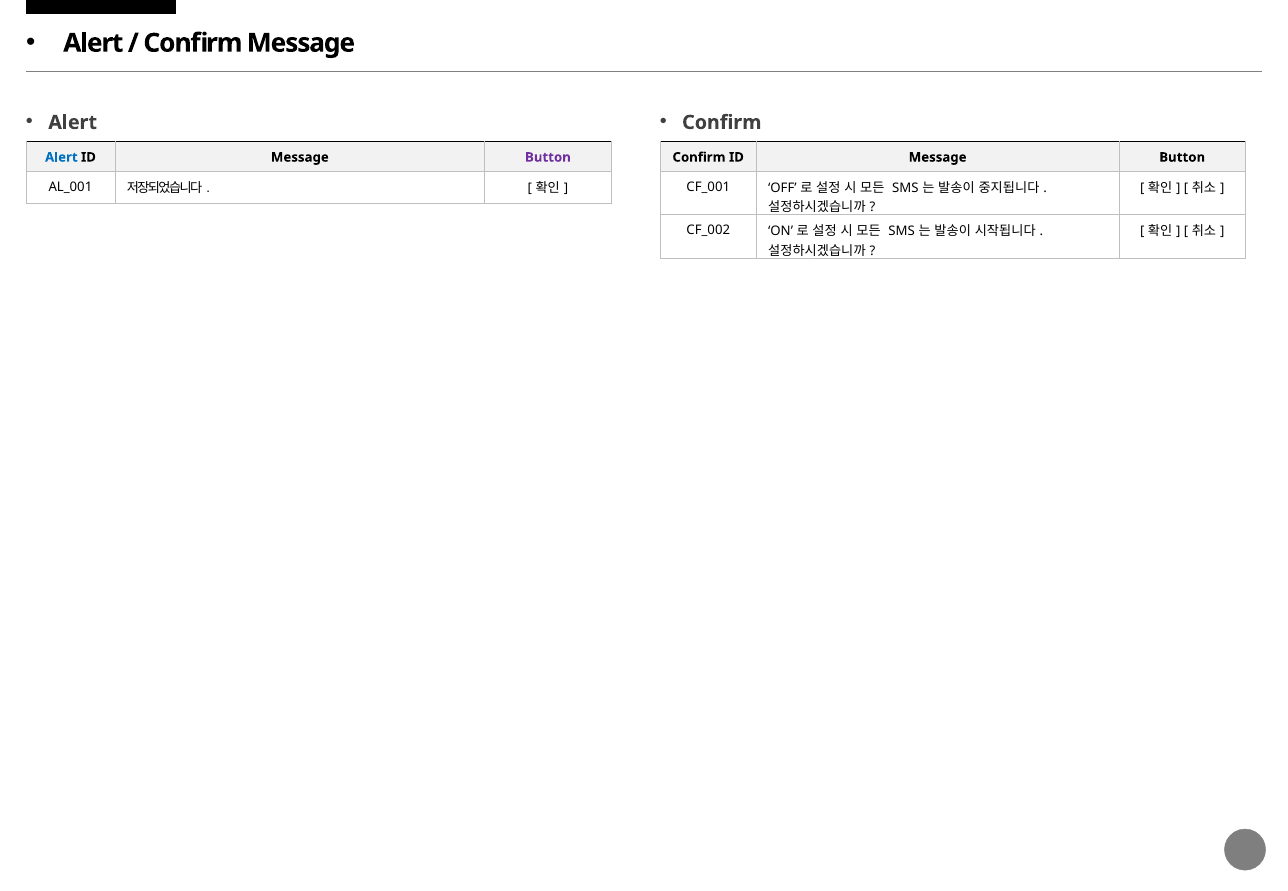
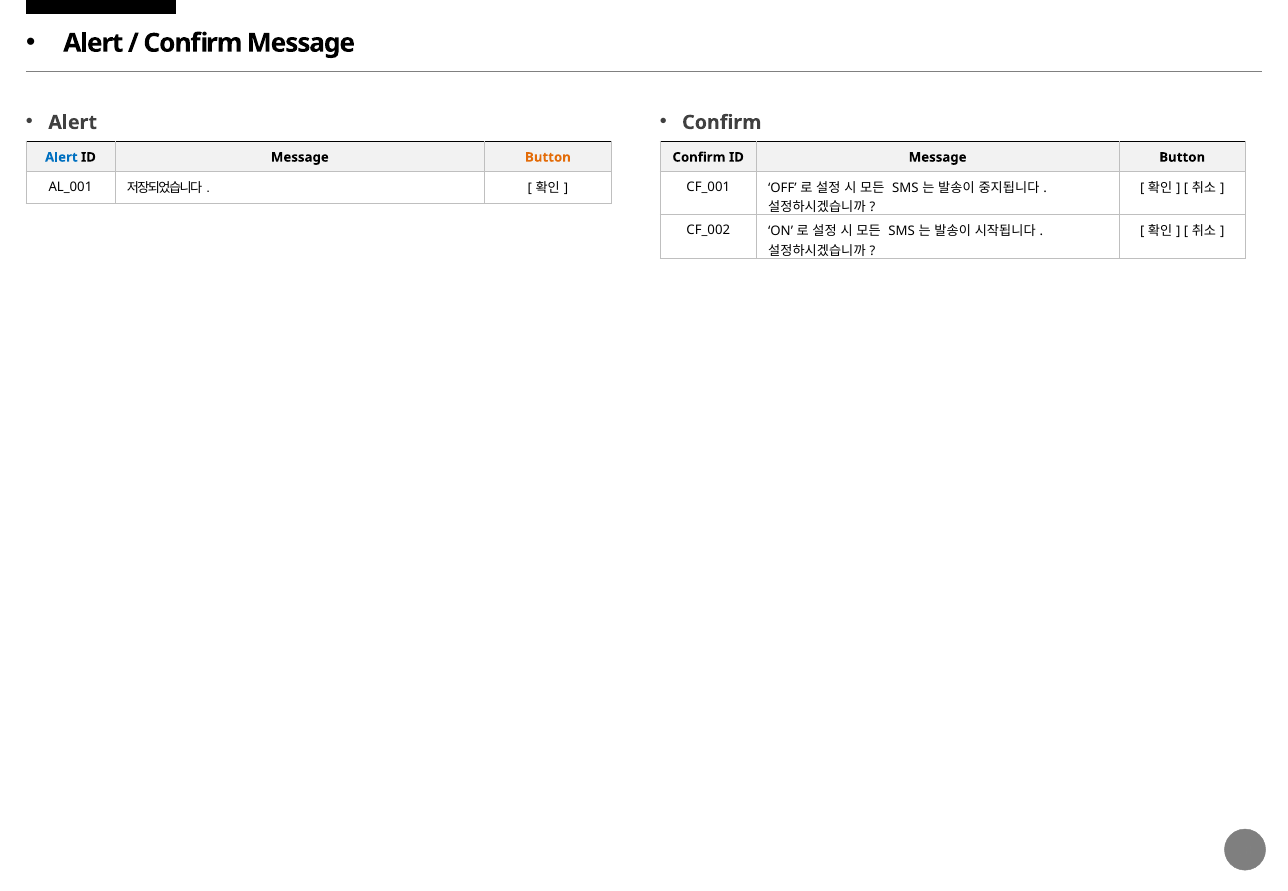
Button colour: purple -> orange (548, 157)
